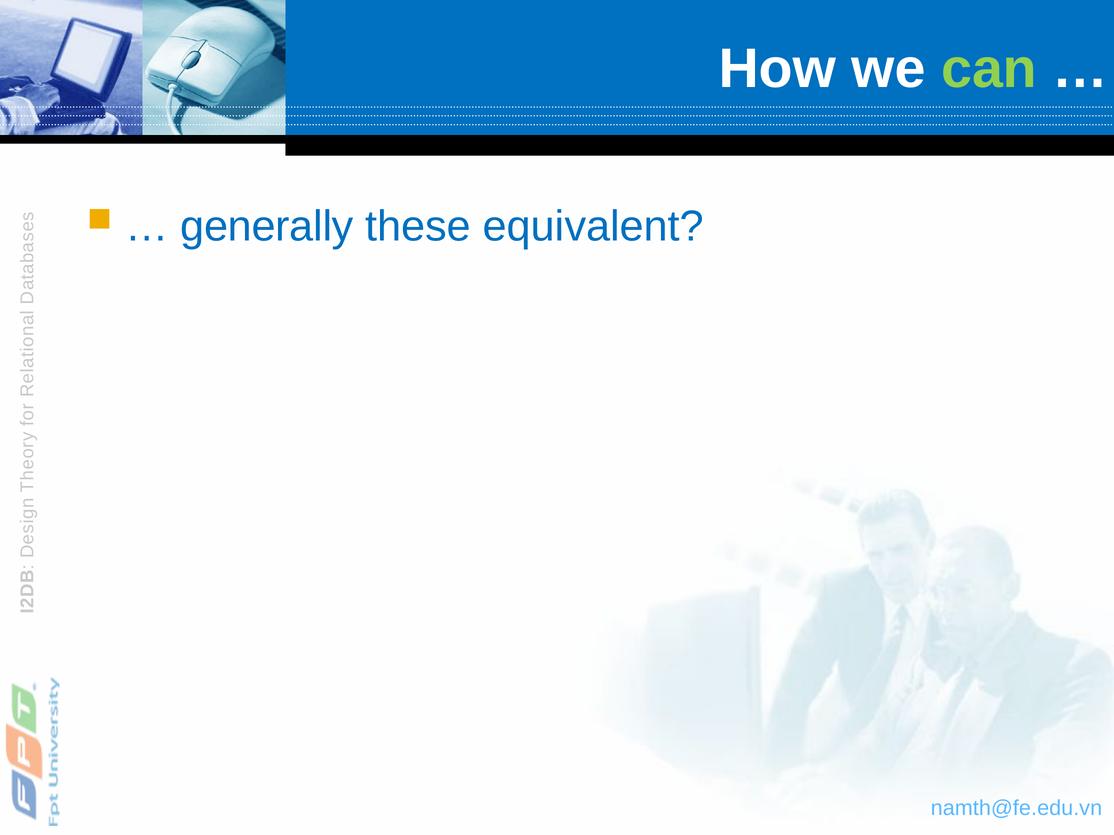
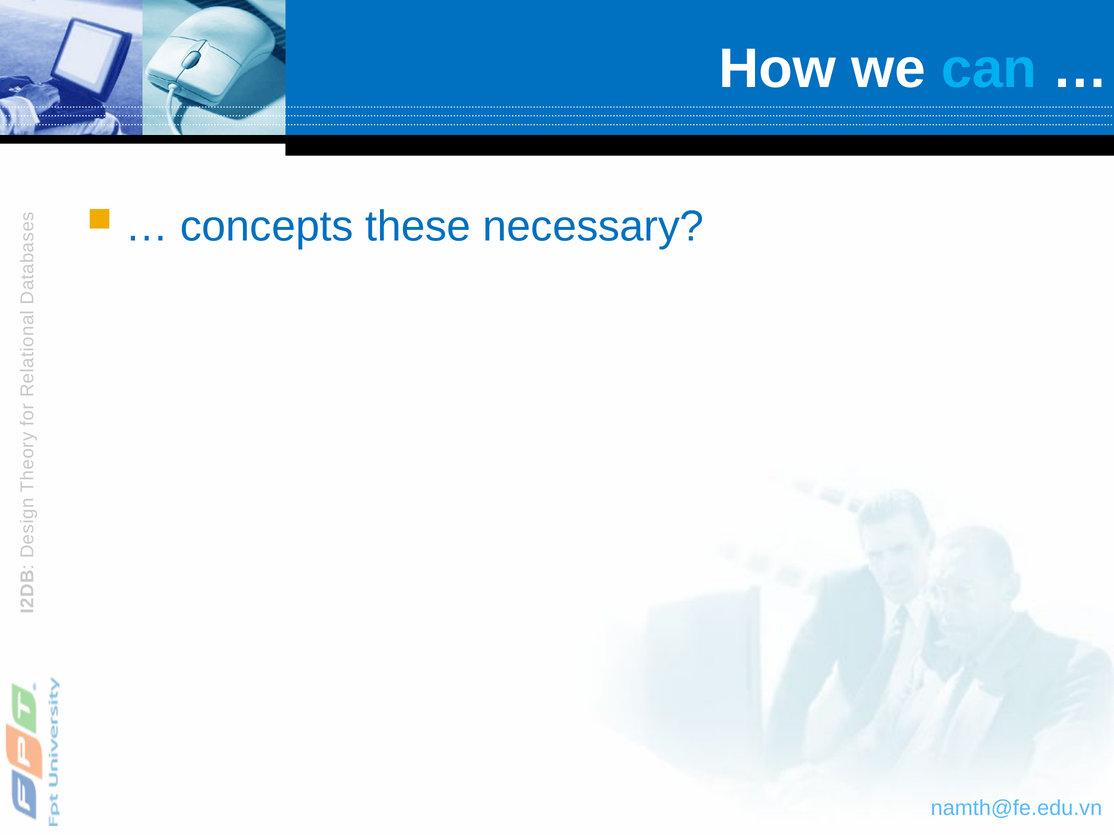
can colour: light green -> light blue (989, 69)
generally: generally -> concepts (267, 227)
equivalent: equivalent -> necessary (593, 227)
